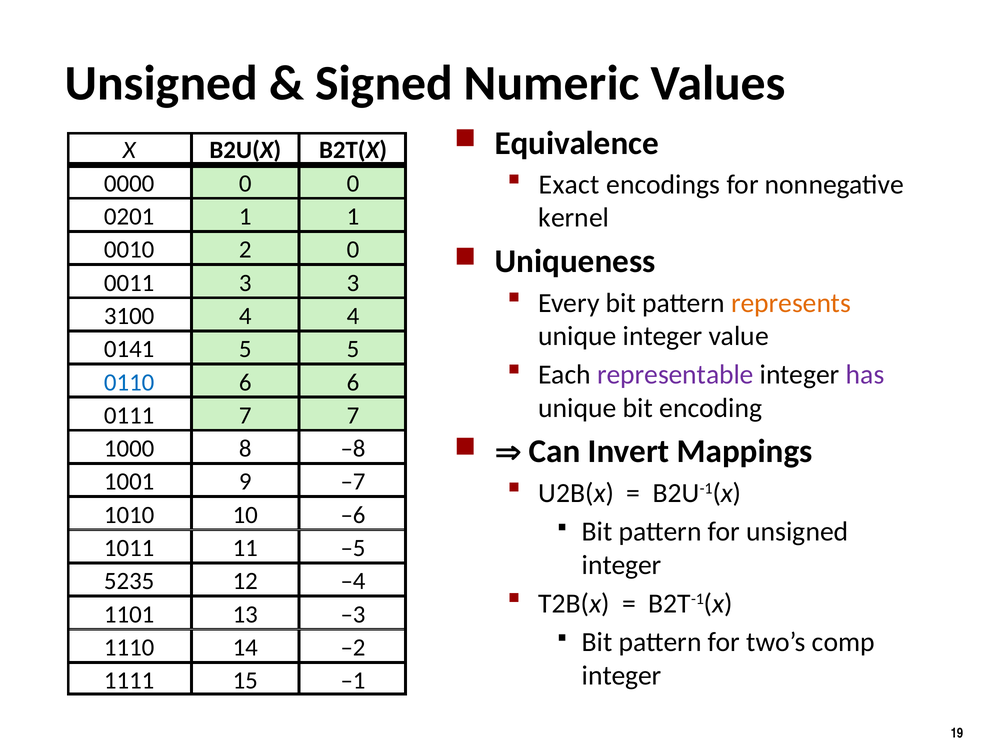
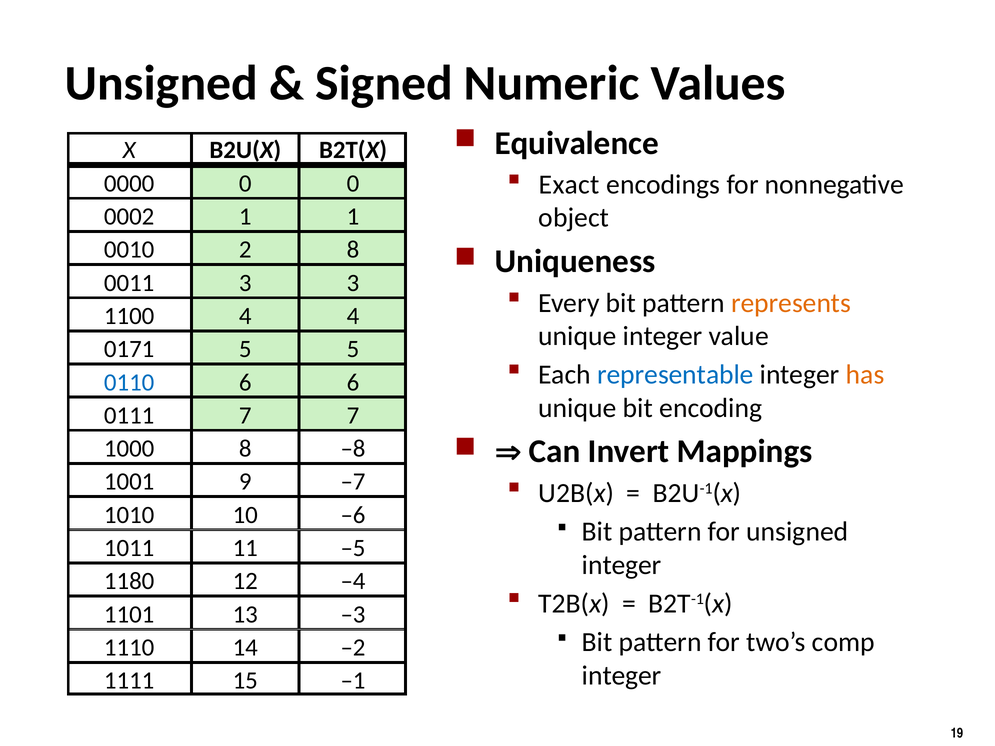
0201: 0201 -> 0002 (129, 217)
kernel: kernel -> object (574, 218)
0010 0: 0 -> 8 (353, 250)
3100: 3100 -> 1100 (129, 316)
0141: 0141 -> 0171 (129, 349)
representable colour: purple -> blue (675, 375)
has colour: purple -> orange (865, 375)
5235: 5235 -> 1180 (129, 581)
